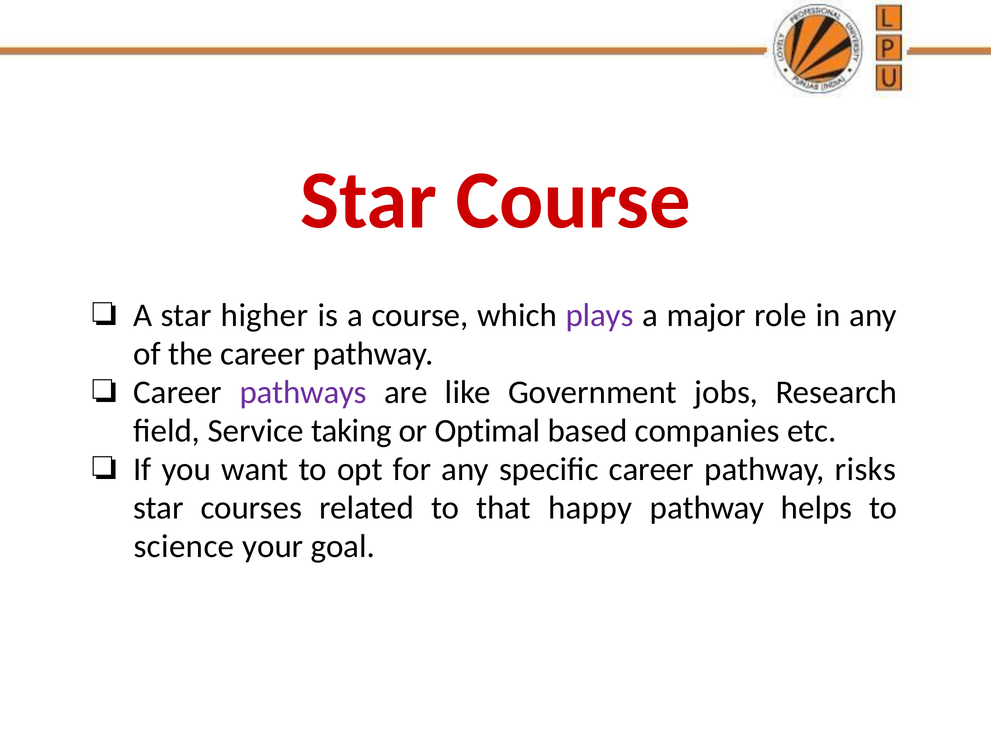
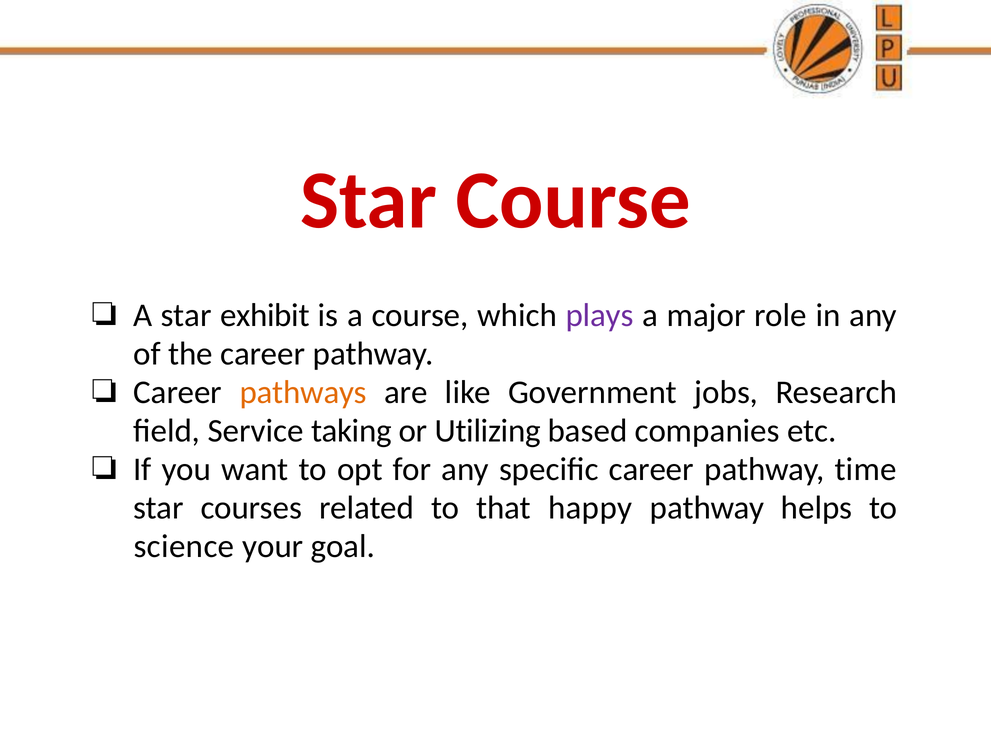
higher: higher -> exhibit (265, 316)
pathways colour: purple -> orange (303, 393)
Optimal: Optimal -> Utilizing (488, 431)
risks: risks -> time (866, 469)
